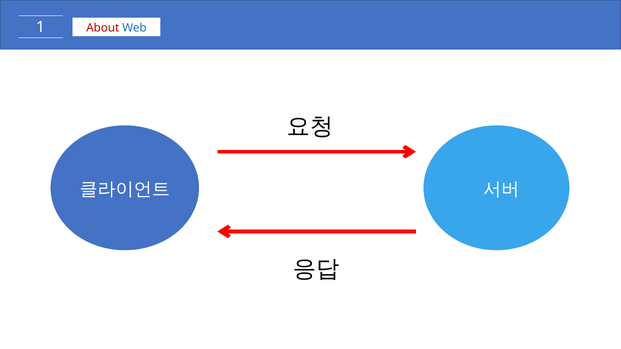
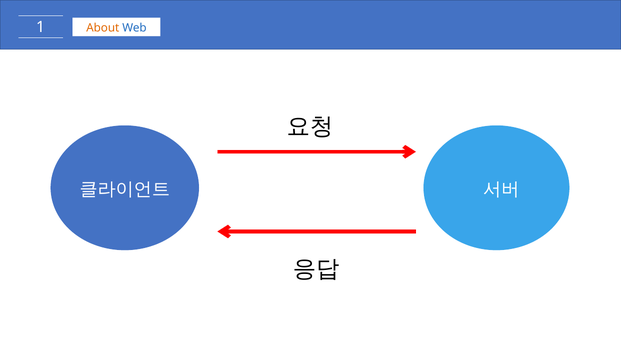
About colour: red -> orange (103, 28)
